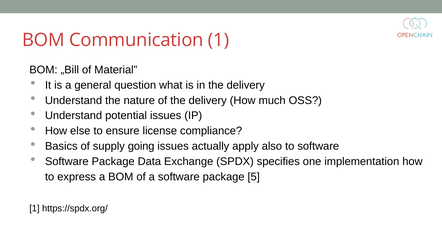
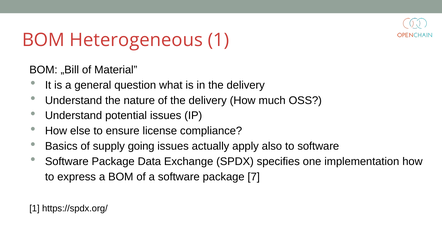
Communication: Communication -> Heterogeneous (136, 40)
5: 5 -> 7 (254, 176)
